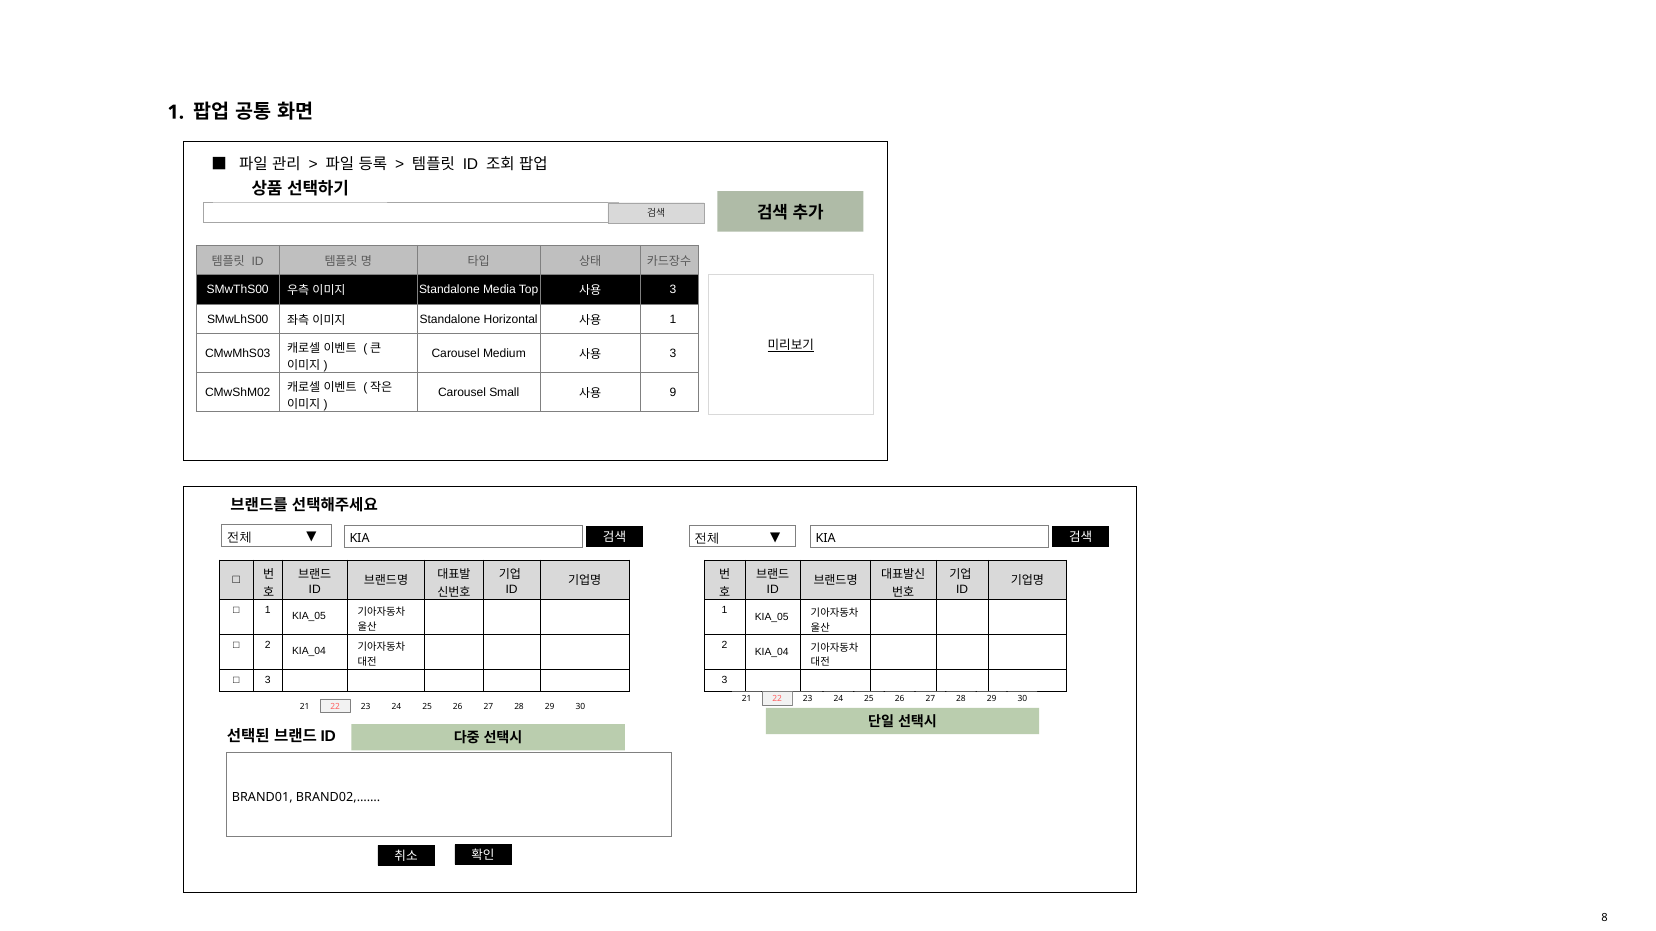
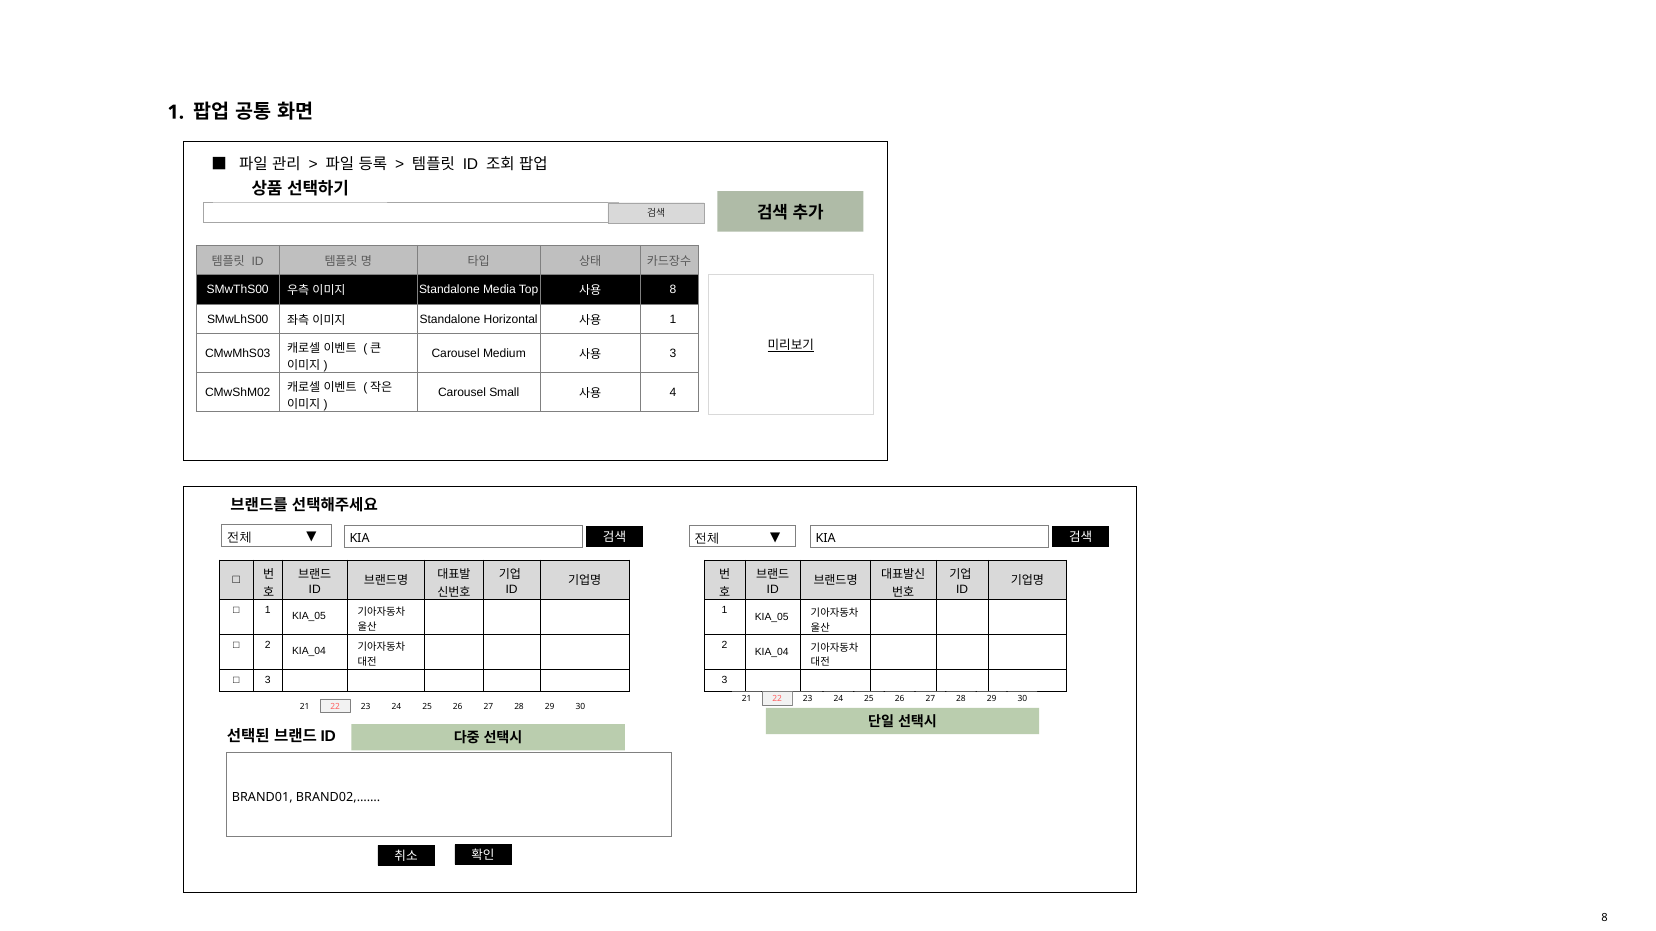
3: 3 -> 8 (673, 290)
9: 9 -> 4 (673, 393)
